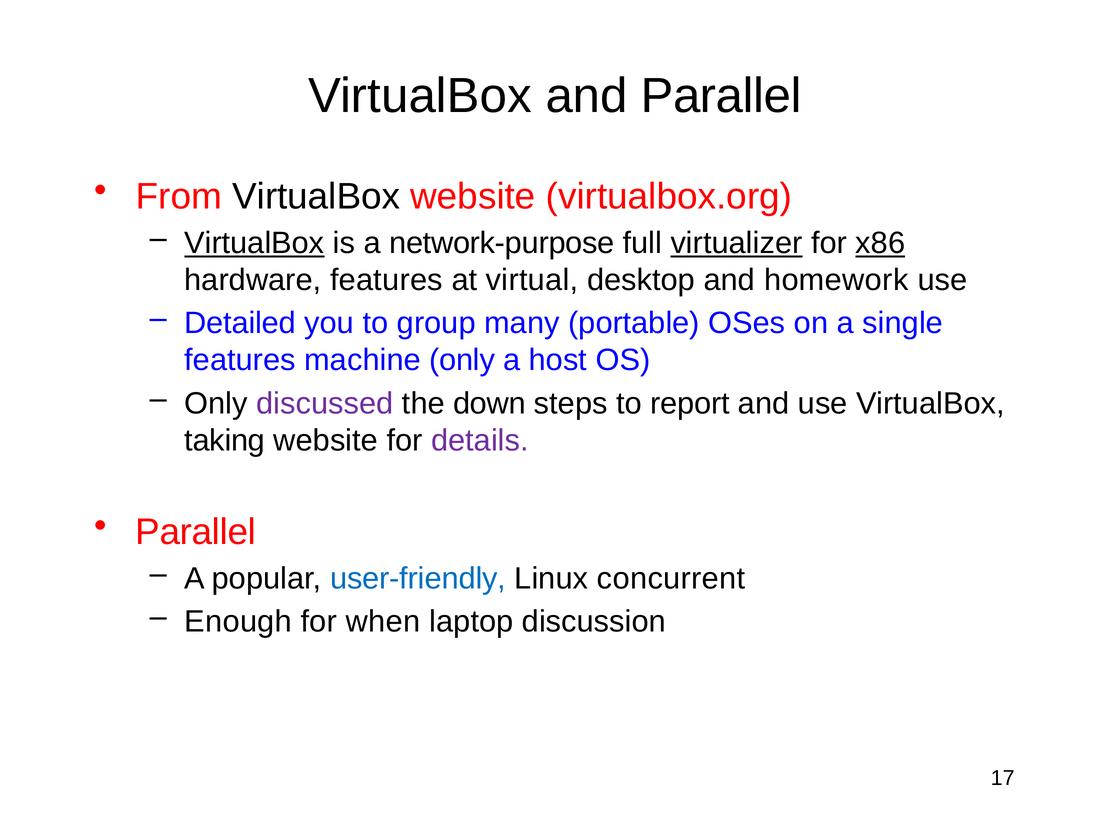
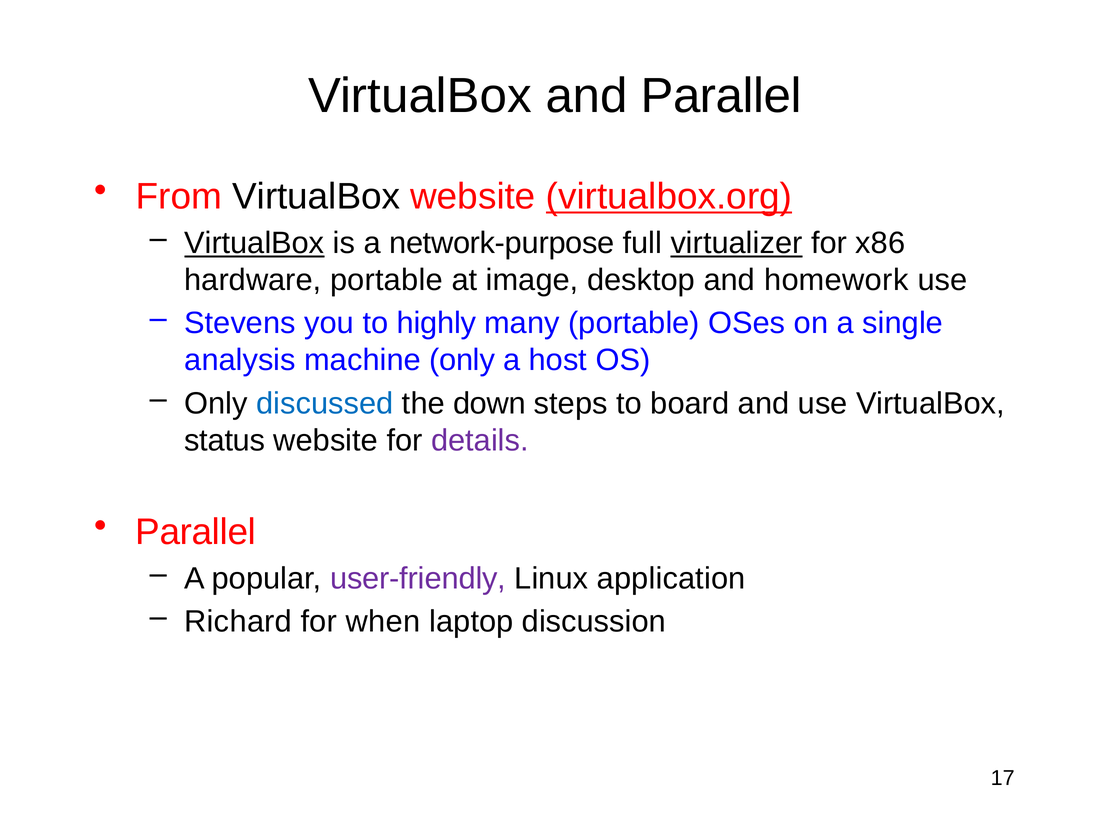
virtualbox.org underline: none -> present (669, 197)
x86 underline: present -> none (880, 243)
hardware features: features -> portable (386, 280)
virtual: virtual -> image (532, 280)
Detailed: Detailed -> Stevens (240, 323)
group: group -> highly (436, 323)
features: features -> analysis (240, 360)
discussed colour: purple -> blue (325, 403)
report: report -> board (690, 403)
taking: taking -> status (225, 440)
user-friendly colour: blue -> purple (418, 578)
concurrent: concurrent -> application (671, 578)
Enough: Enough -> Richard (238, 621)
